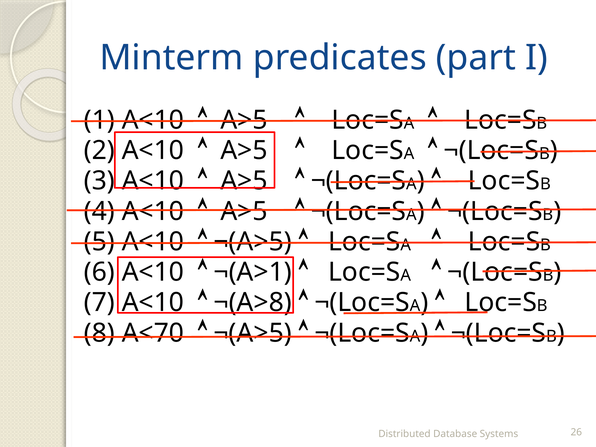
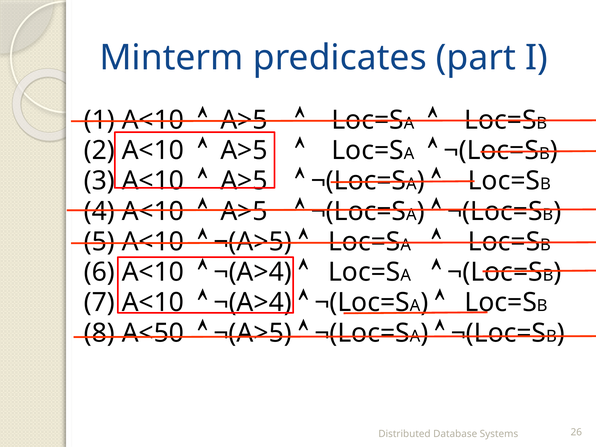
¬(A>1: ¬(A>1 -> ¬(A>4 (253, 272)
¬(A>8: ¬(A>8 -> ¬(A>4 (253, 303)
A<70: A<70 -> A<50 (153, 333)
